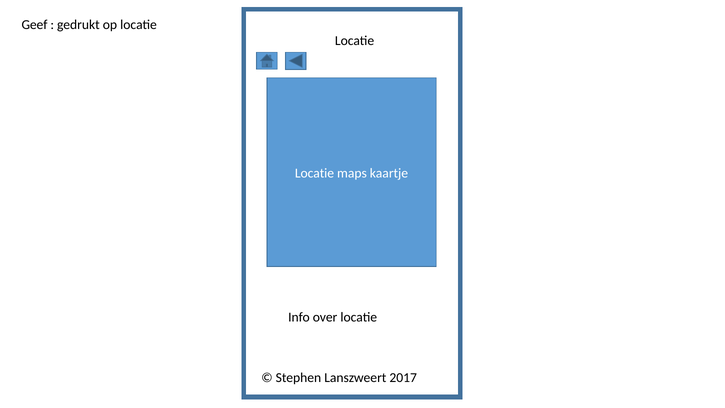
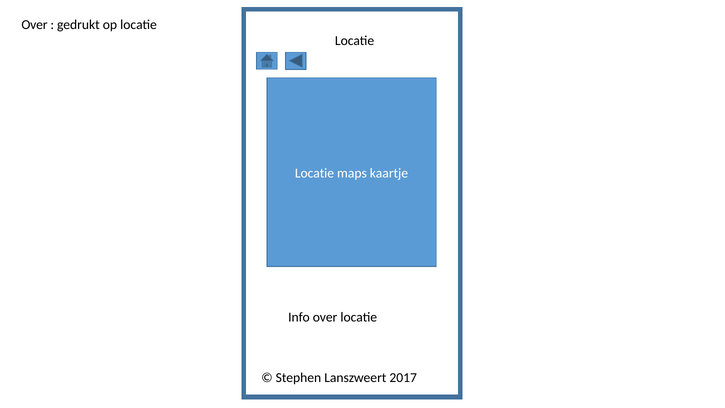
Geef: Geef -> Over (34, 25)
